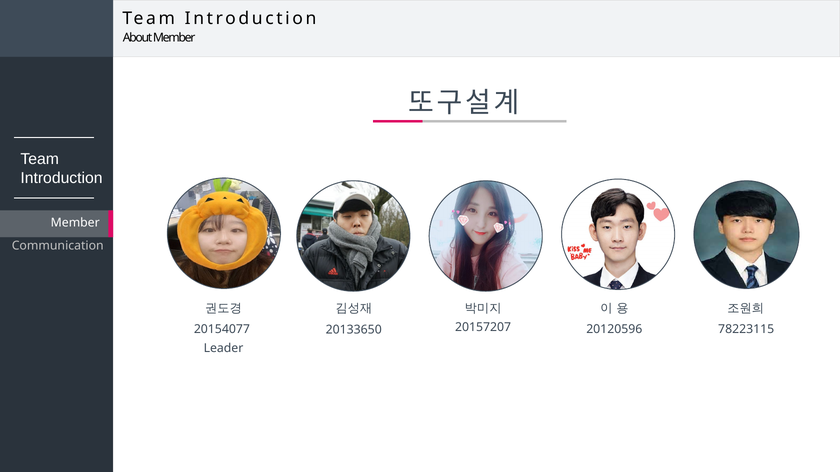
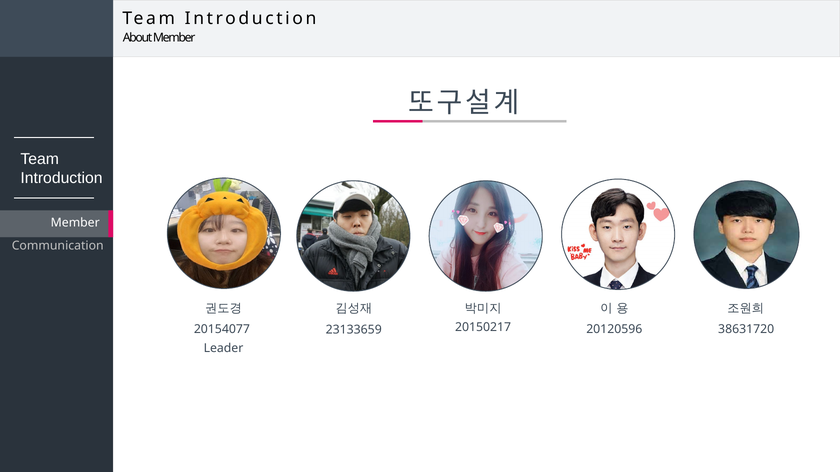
20157207: 20157207 -> 20150217 (483, 328)
20133650: 20133650 -> 23133659 (354, 330)
78223115: 78223115 -> 38631720 (746, 329)
